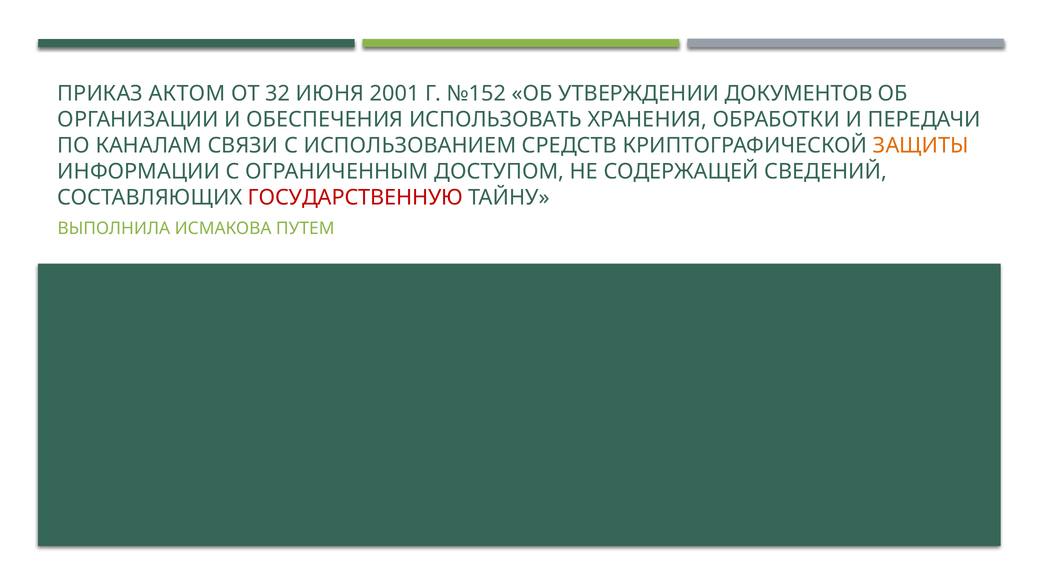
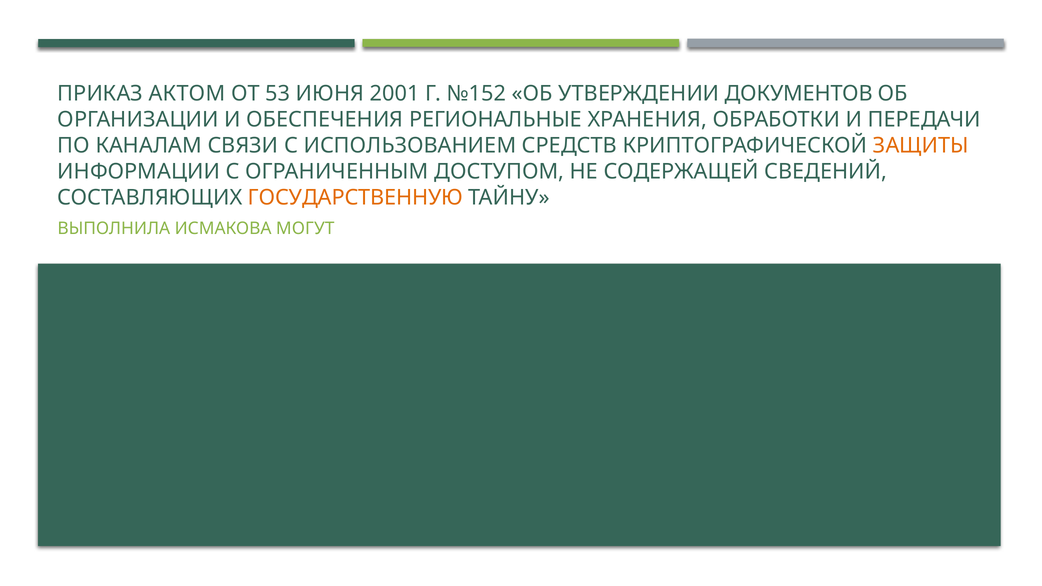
32: 32 -> 53 (278, 94)
ИСПОЛЬЗОВАТЬ: ИСПОЛЬЗОВАТЬ -> РЕГИОНАЛЬНЫЕ (496, 120)
ГОСУДАРСТВЕННУЮ colour: red -> orange (355, 198)
ПУТЕМ: ПУТЕМ -> МОГУТ (305, 229)
